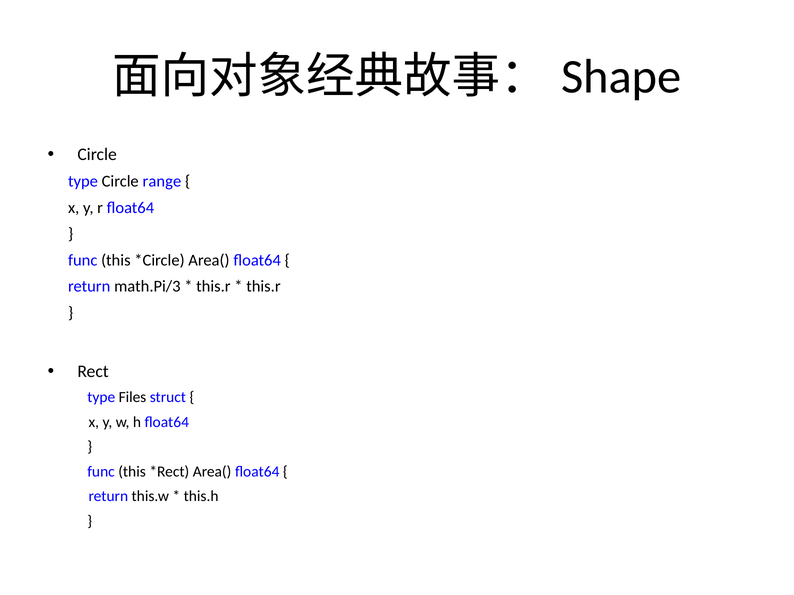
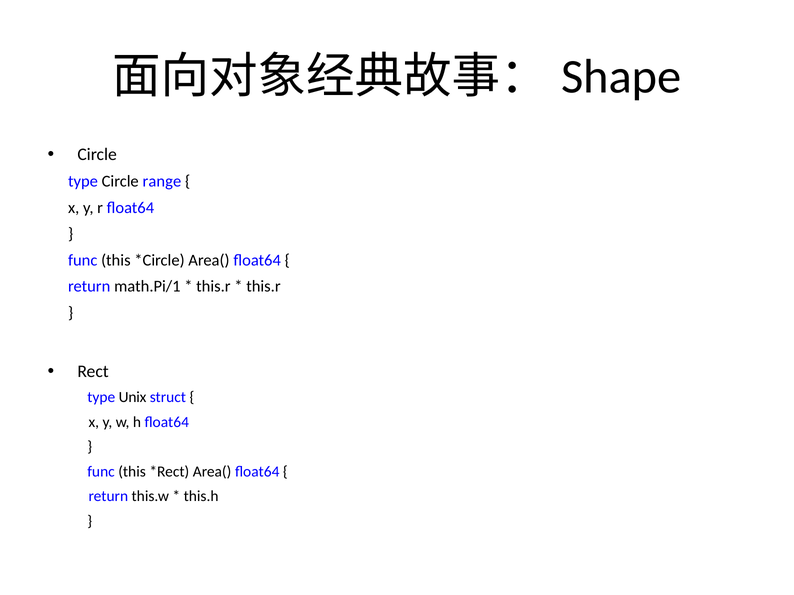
math.Pi/3: math.Pi/3 -> math.Pi/1 (147, 287)
Files: Files -> Unix (133, 398)
